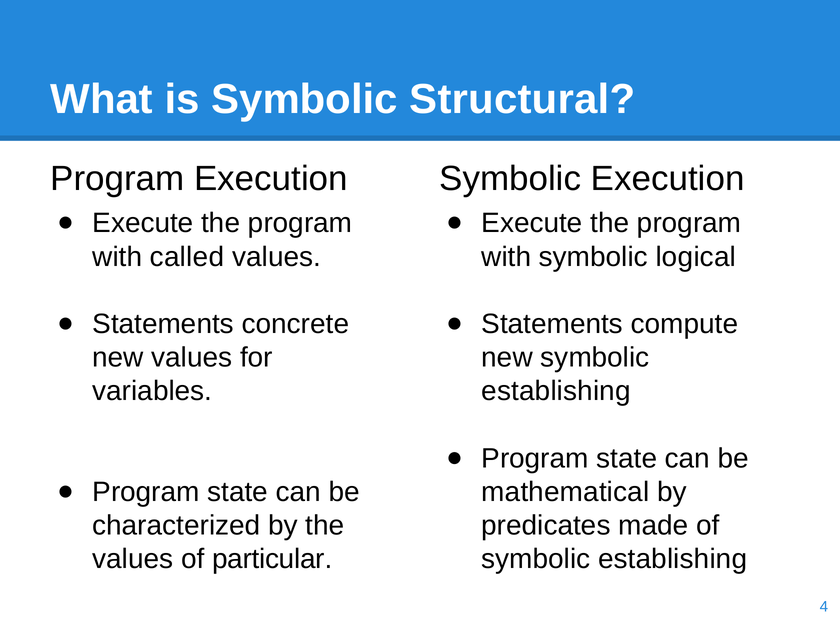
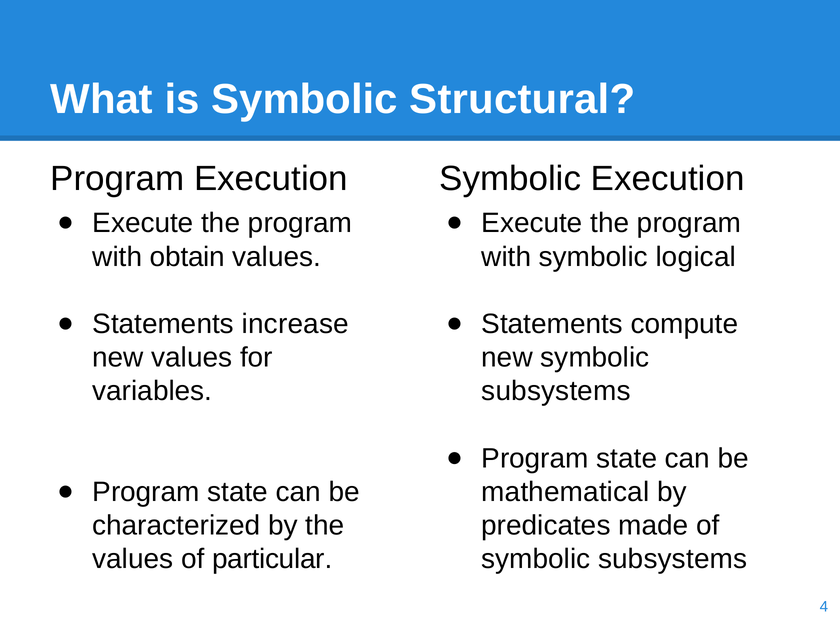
called: called -> obtain (187, 257)
concrete: concrete -> increase (295, 324)
establishing: establishing -> subsystems (556, 391)
establishing: establishing -> subsystems (673, 559)
